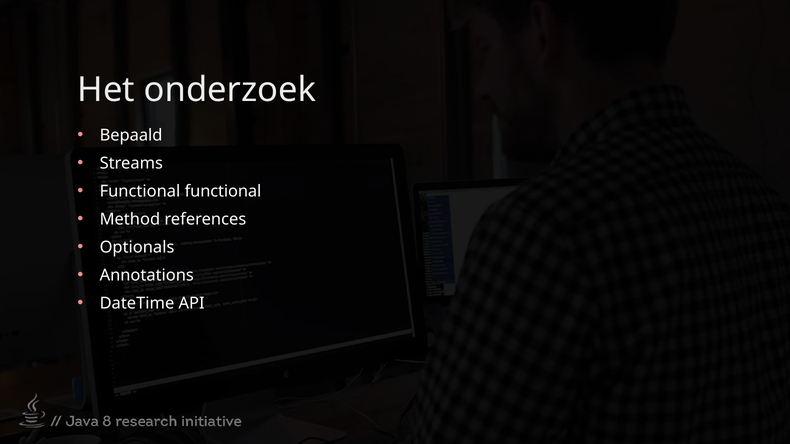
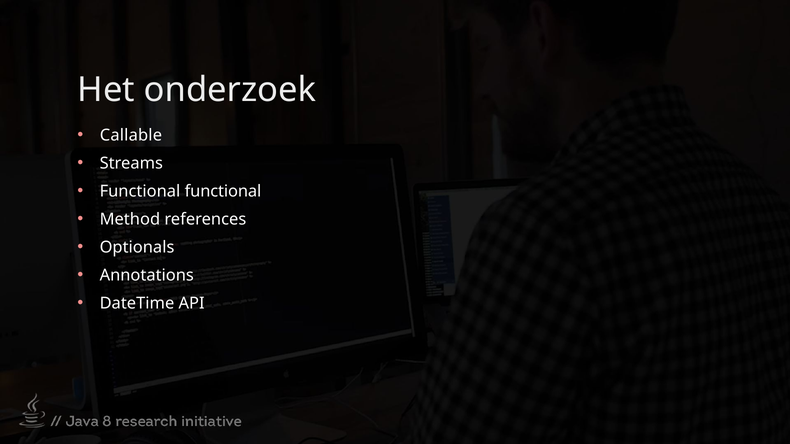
Bepaald: Bepaald -> Callable (131, 135)
